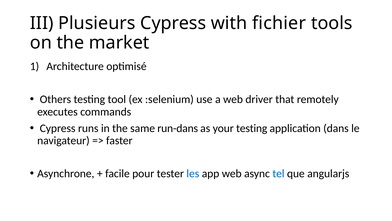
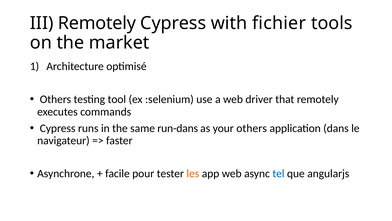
III Plusieurs: Plusieurs -> Remotely (97, 23)
your testing: testing -> others (252, 128)
les colour: blue -> orange (193, 173)
